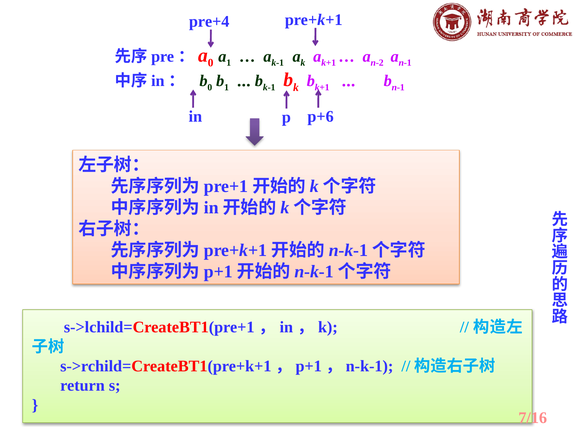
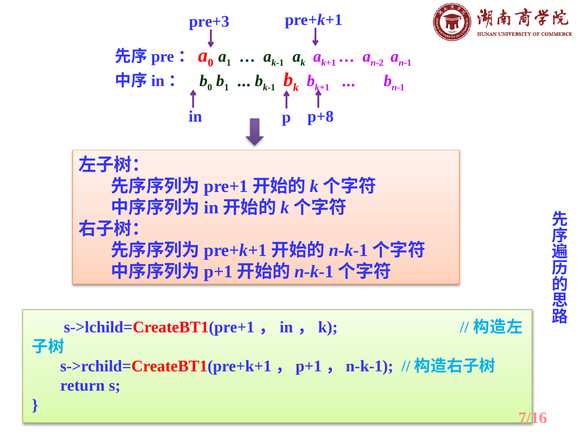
pre+4: pre+4 -> pre+3 (209, 22)
p+6: p+6 -> p+8 (321, 116)
